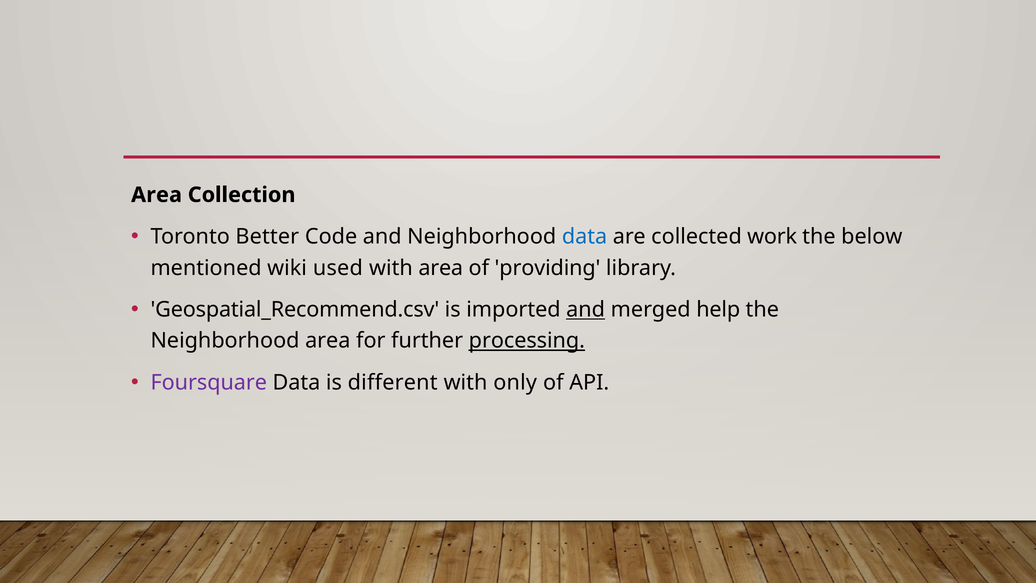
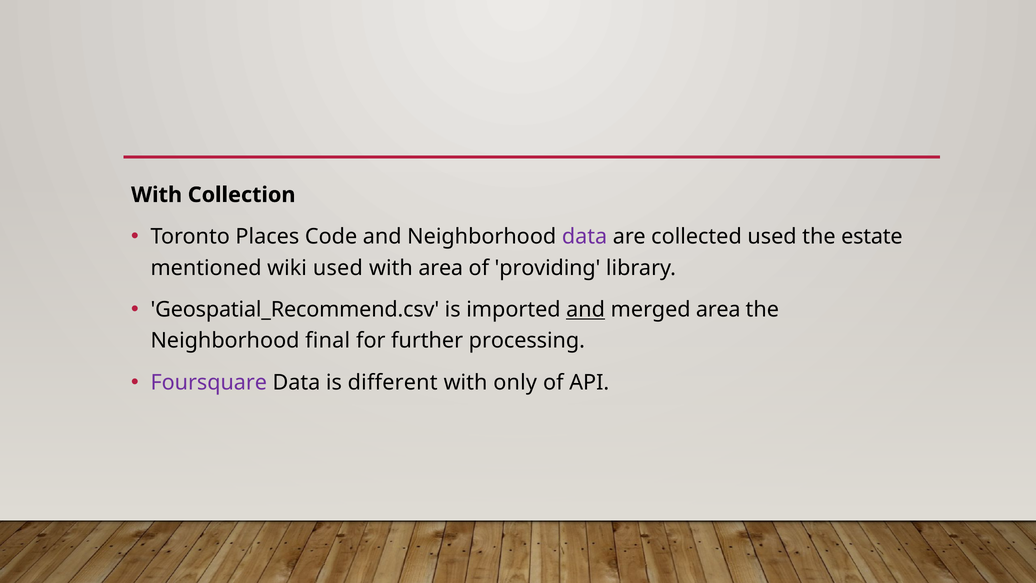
Area: Area -> With (157, 195)
Better: Better -> Places (267, 237)
data colour: blue -> purple (585, 237)
collected work: work -> used (772, 237)
below: below -> estate (872, 237)
merged help: help -> area (718, 310)
Neighborhood area: area -> final (328, 341)
processing underline: present -> none (527, 341)
